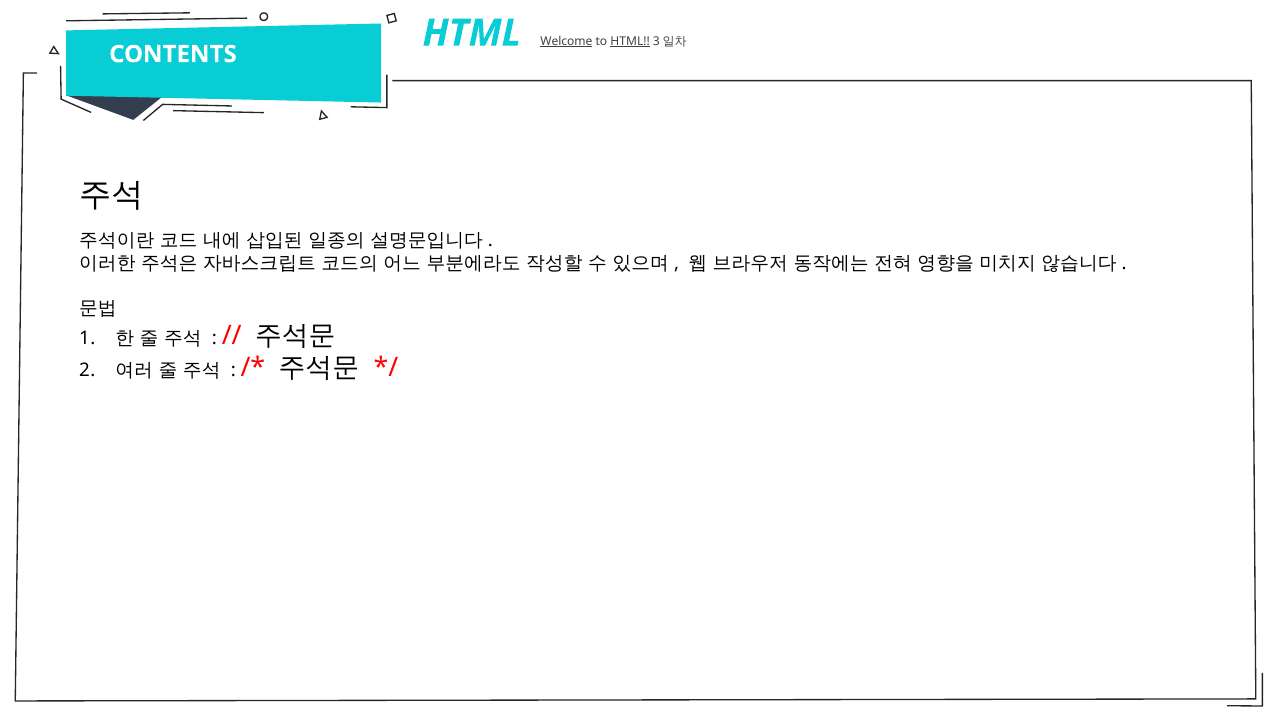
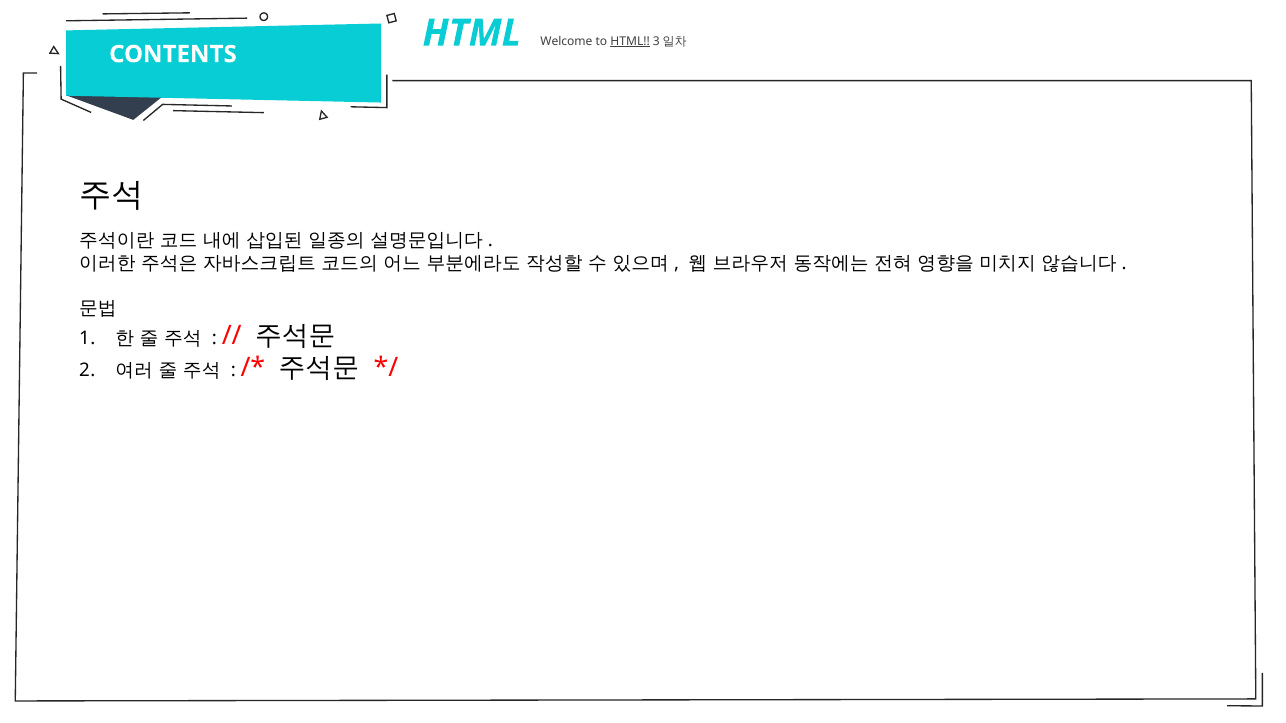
Welcome underline: present -> none (567, 42)
